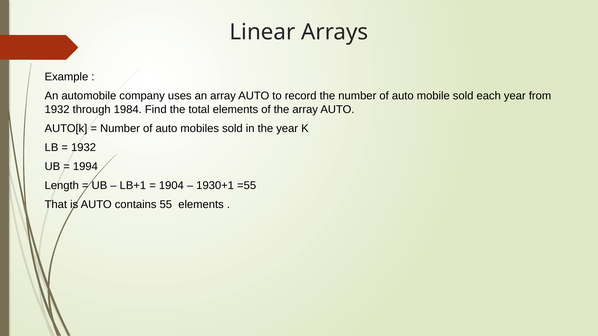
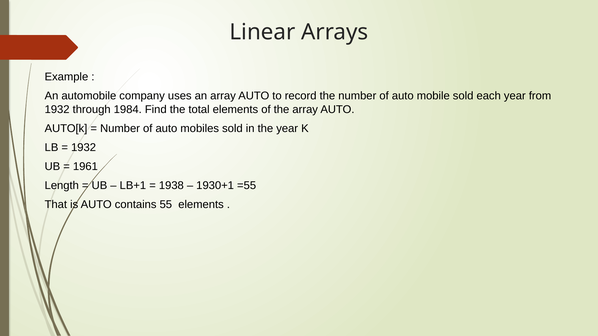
1994: 1994 -> 1961 (85, 167)
1904: 1904 -> 1938 (171, 186)
